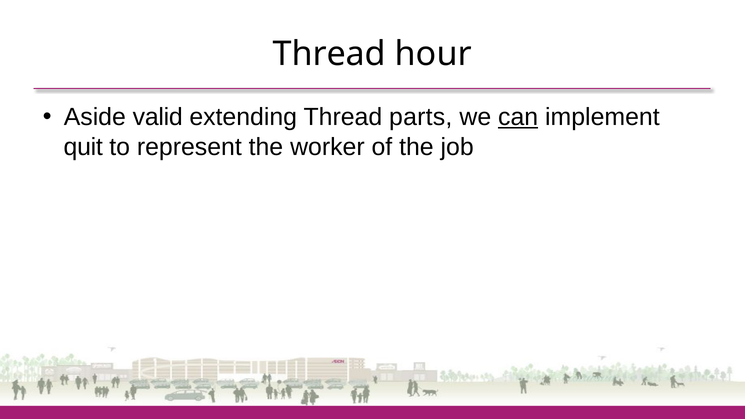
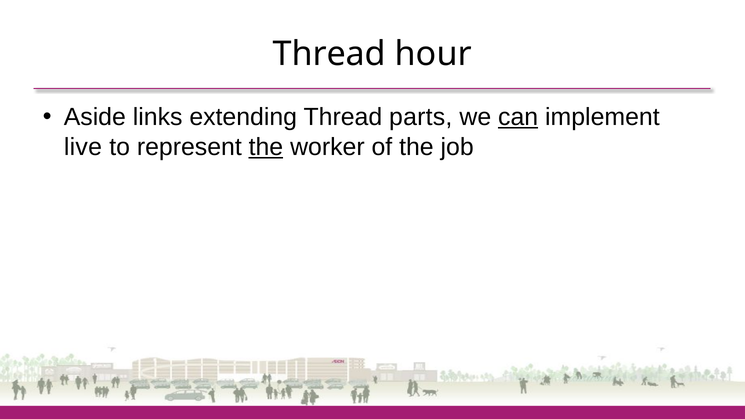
valid: valid -> links (158, 117)
quit: quit -> live (83, 147)
the underline: none -> present (266, 147)
